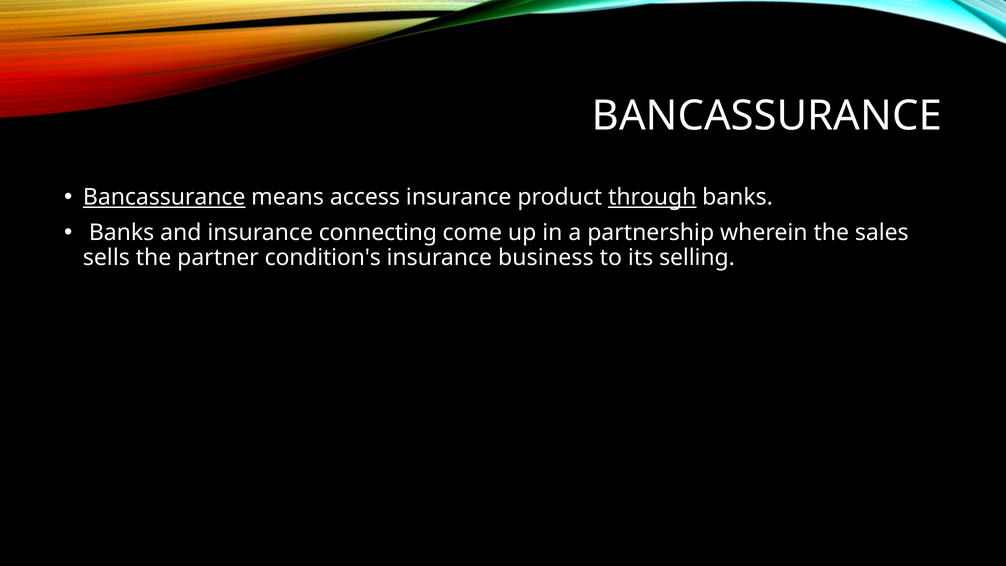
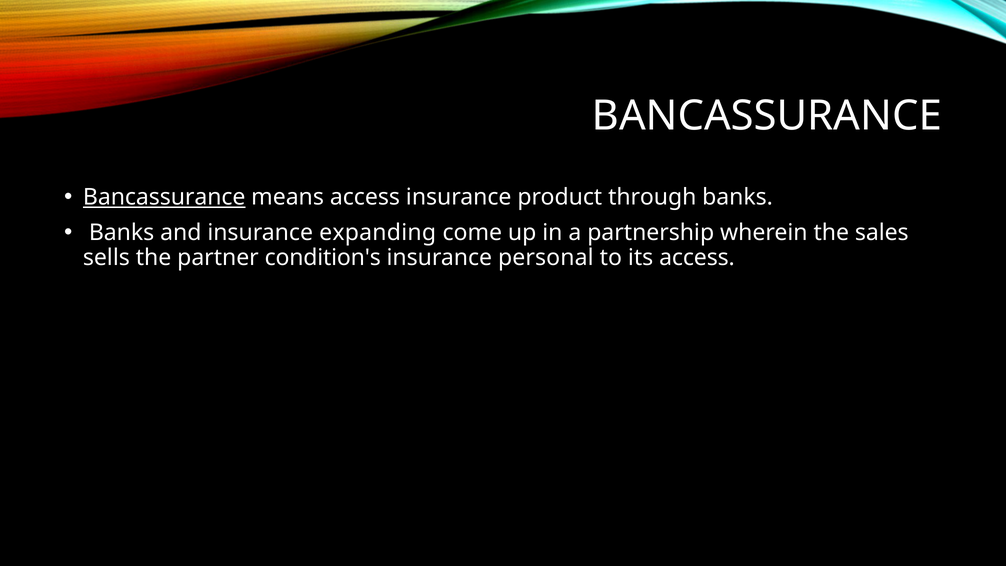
through underline: present -> none (652, 197)
connecting: connecting -> expanding (378, 233)
business: business -> personal (546, 257)
its selling: selling -> access (697, 257)
